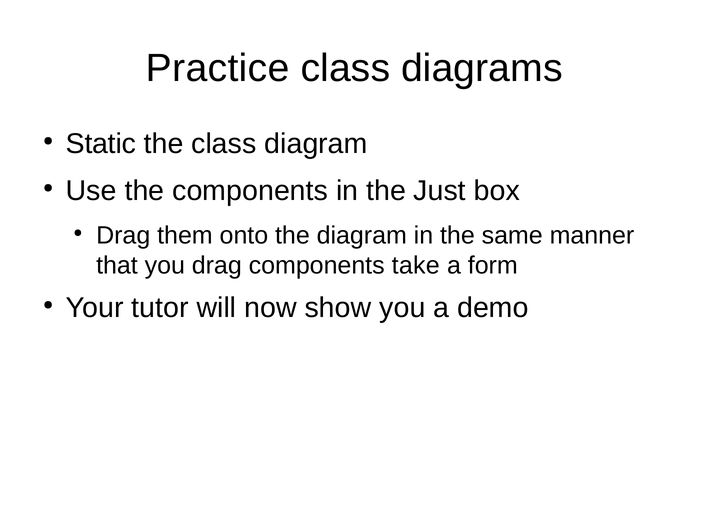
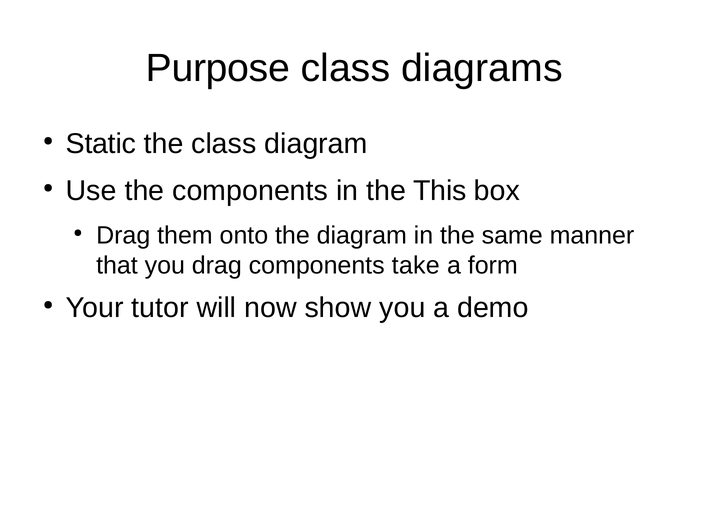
Practice: Practice -> Purpose (218, 68)
Just: Just -> This (440, 191)
